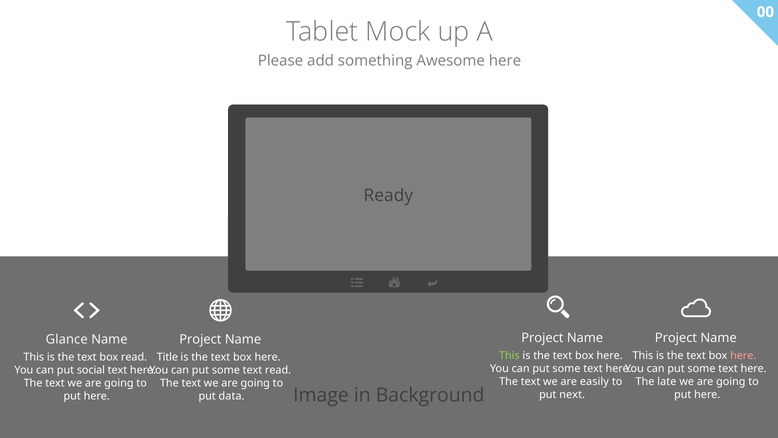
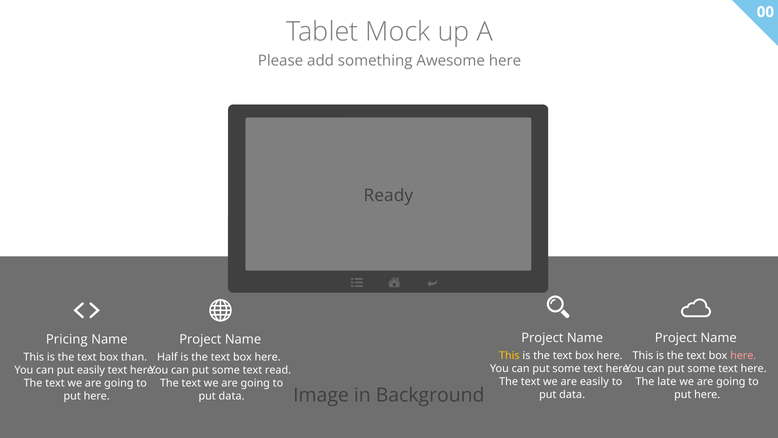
Glance: Glance -> Pricing (67, 339)
This colour: light green -> yellow (509, 355)
box read: read -> than (134, 357)
Title: Title -> Half (167, 357)
put social: social -> easily (91, 370)
next: next -> data (572, 394)
